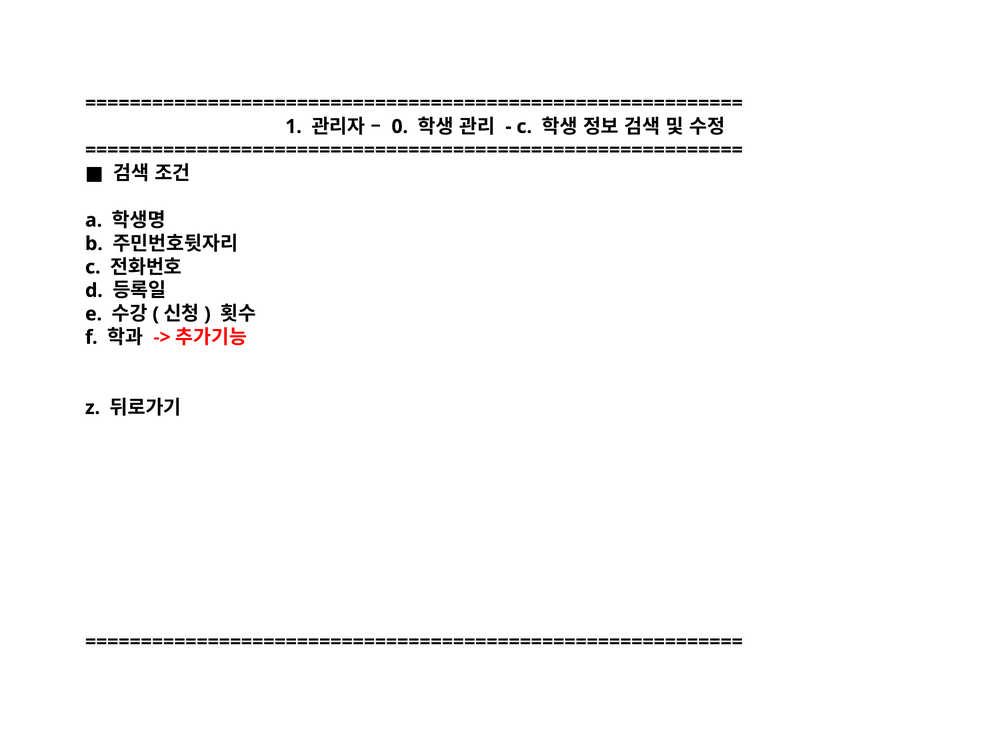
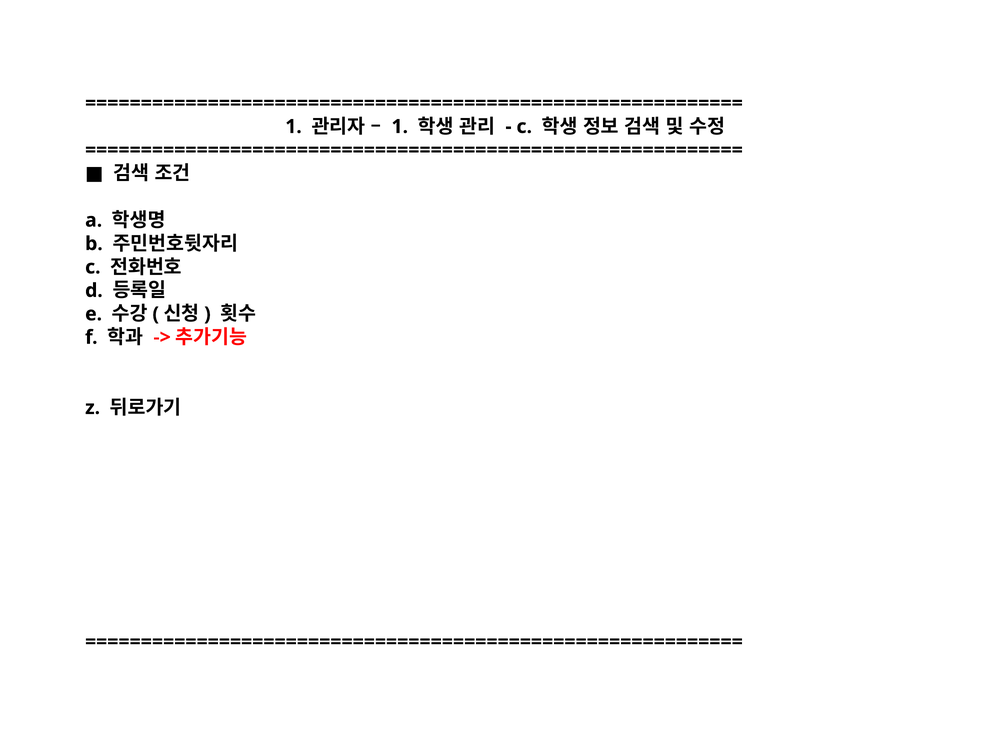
0: 0 -> 1 (400, 127)
